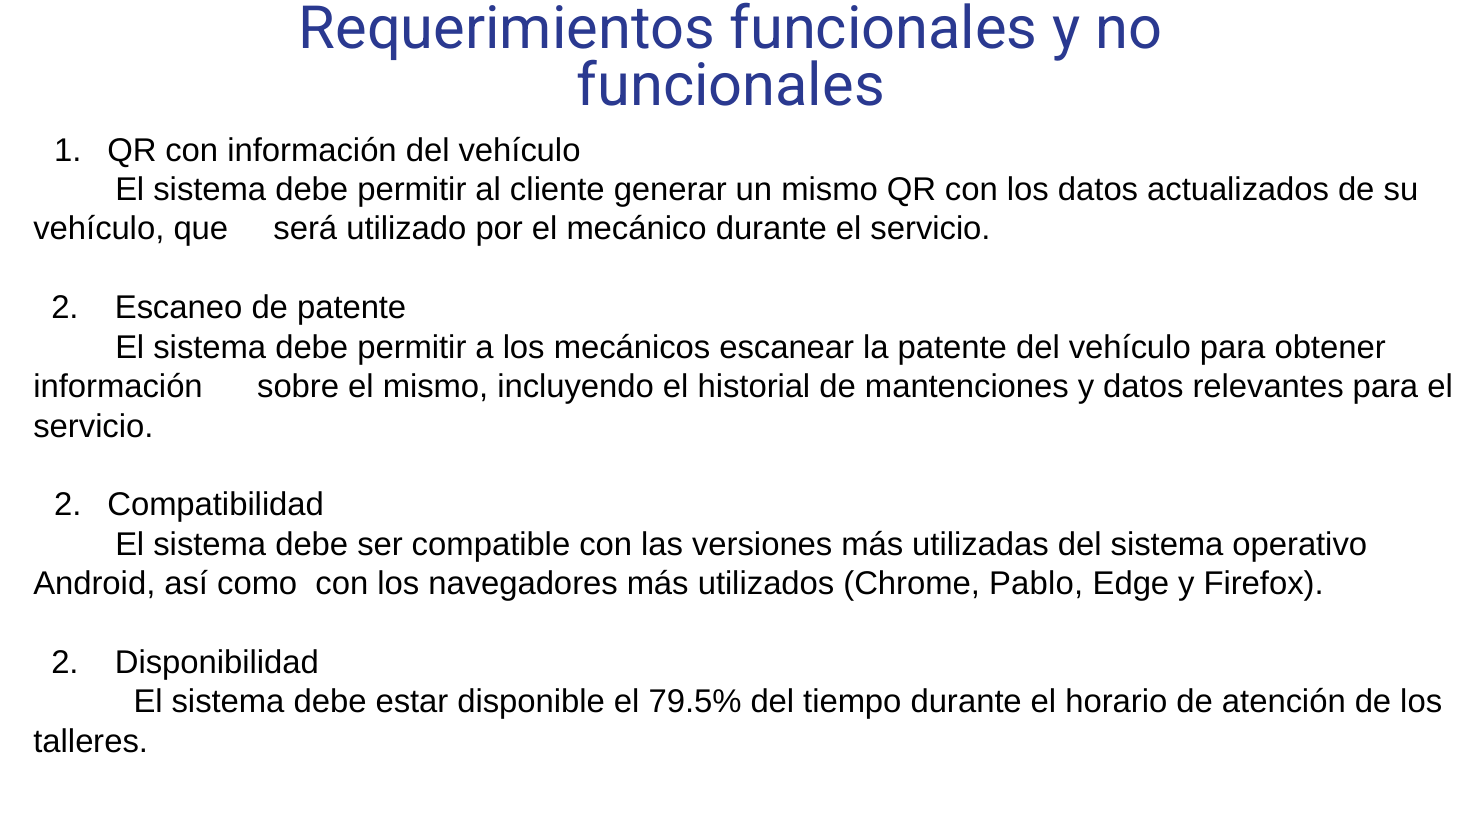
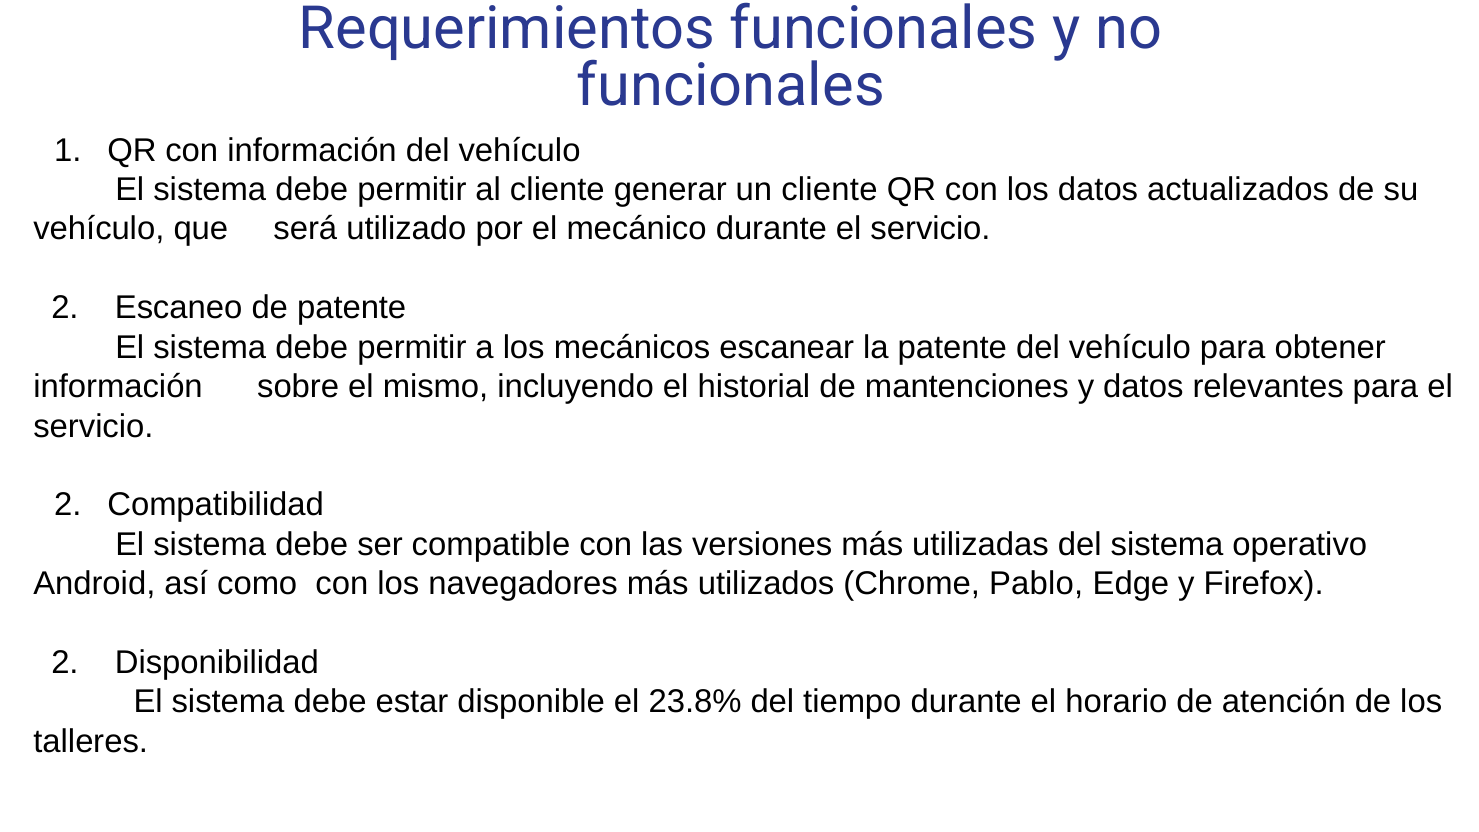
un mismo: mismo -> cliente (829, 190)
79.5%: 79.5% -> 23.8% (695, 702)
